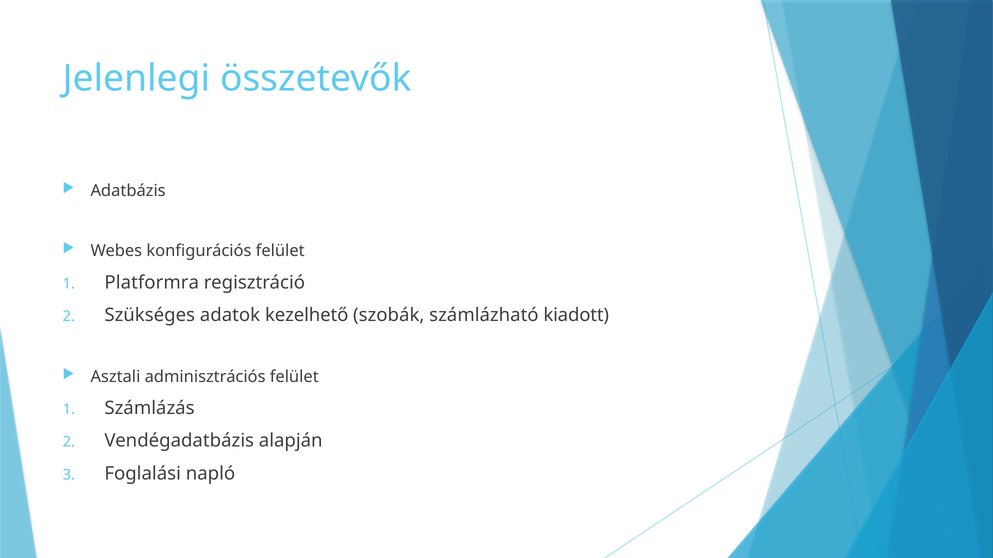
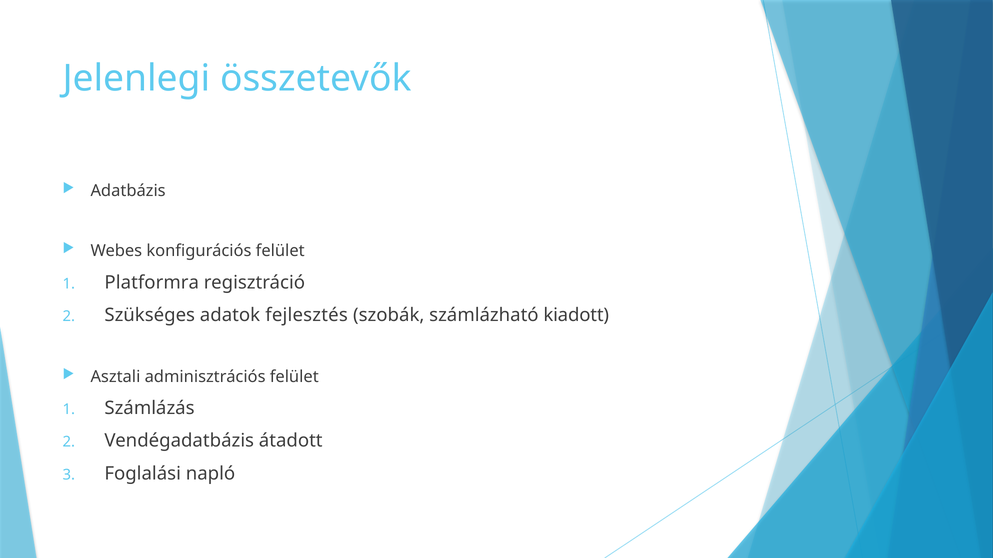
kezelhető: kezelhető -> fejlesztés (307, 315)
alapján: alapján -> átadott (291, 441)
